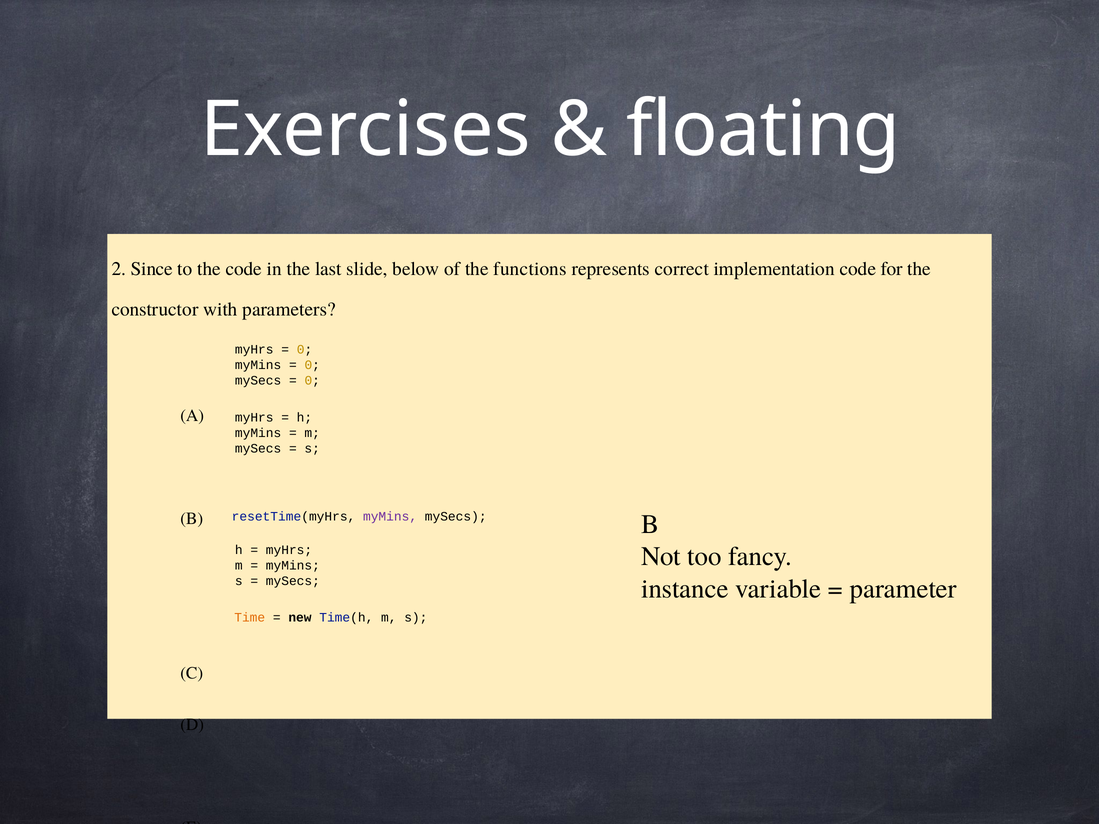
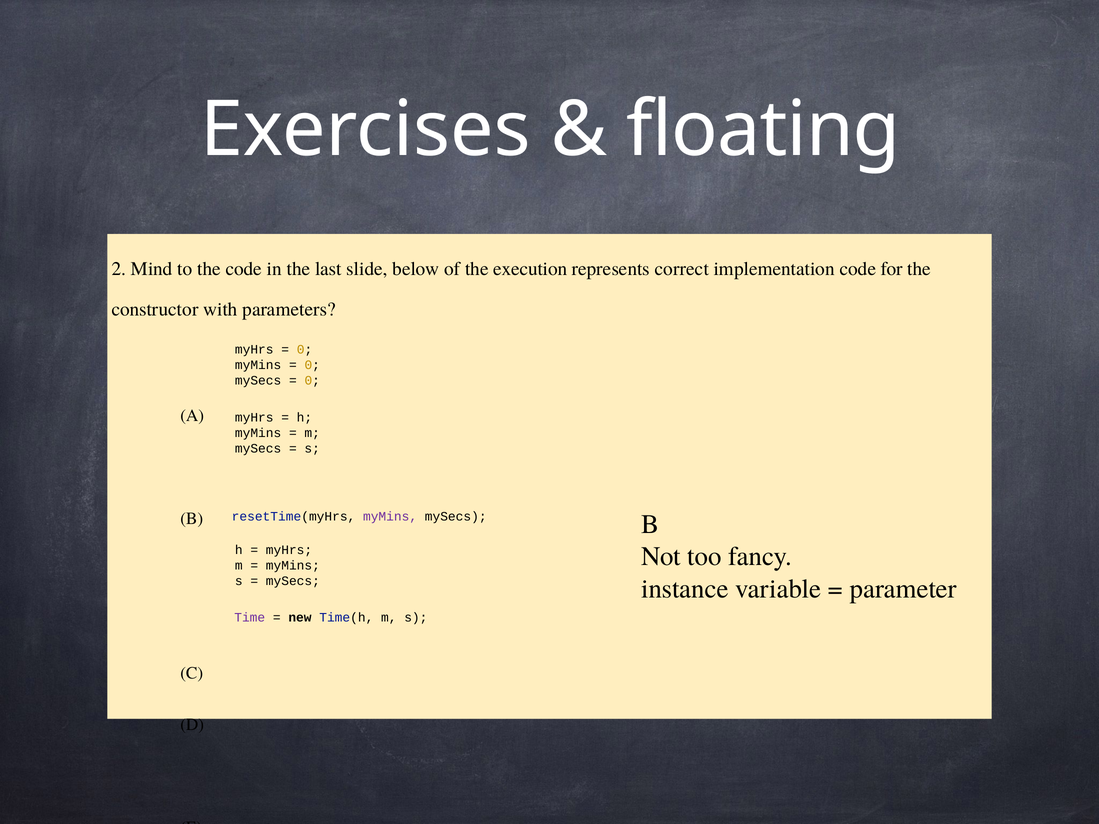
Since: Since -> Mind (152, 269)
functions: functions -> execution (530, 269)
Time colour: orange -> purple (250, 618)
